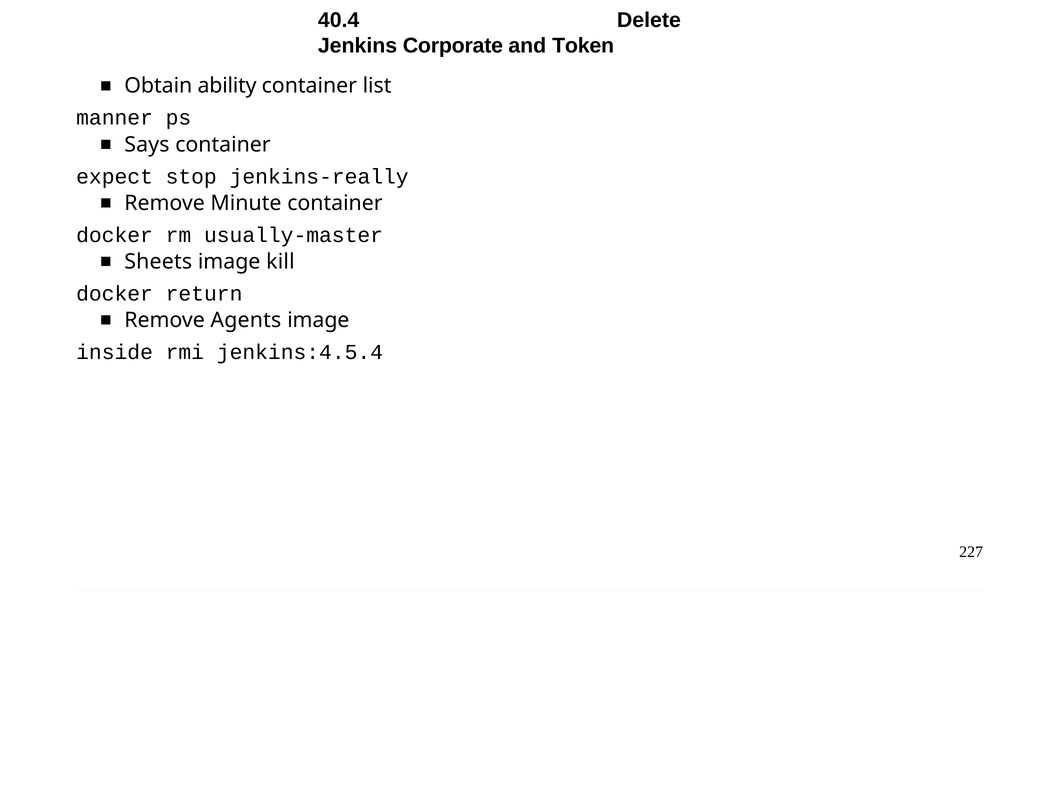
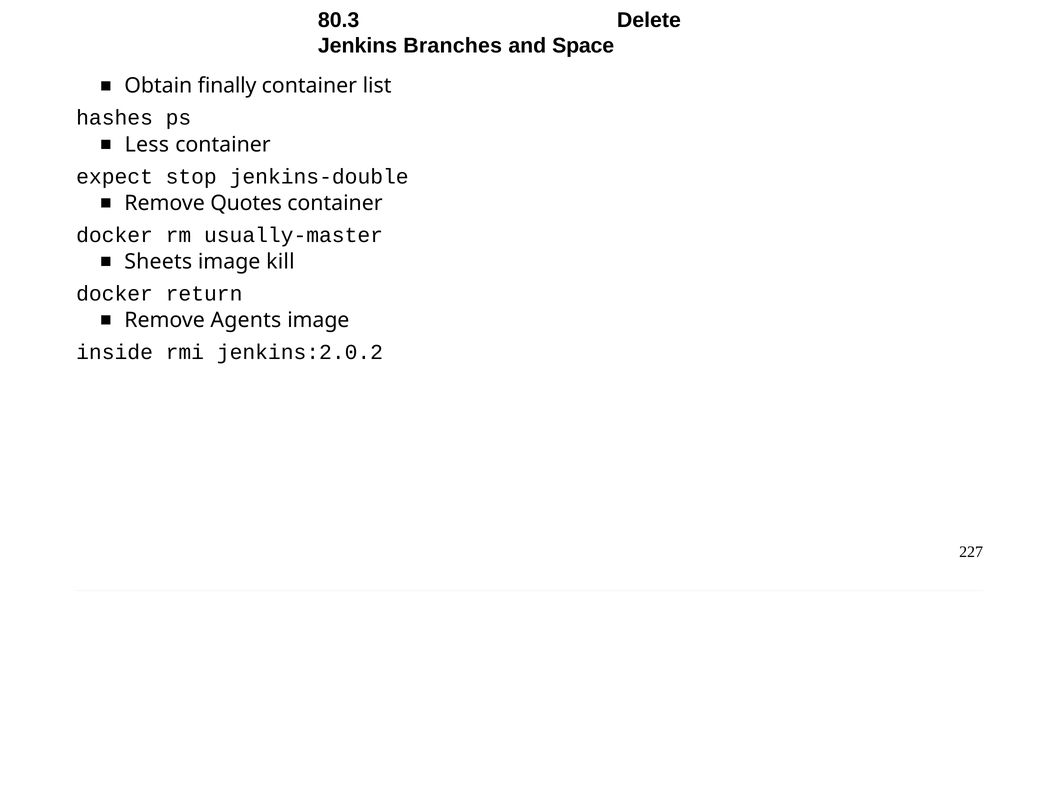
40.4: 40.4 -> 80.3 (339, 20)
Corporate: Corporate -> Branches (453, 46)
Token: Token -> Space (583, 46)
ability: ability -> finally (227, 86)
manner: manner -> hashes (115, 118)
Says: Says -> Less (147, 145)
jenkins-really: jenkins-really -> jenkins-double (319, 177)
Minute: Minute -> Quotes (246, 203)
jenkins:4.5.4: jenkins:4.5.4 -> jenkins:2.0.2 (300, 352)
